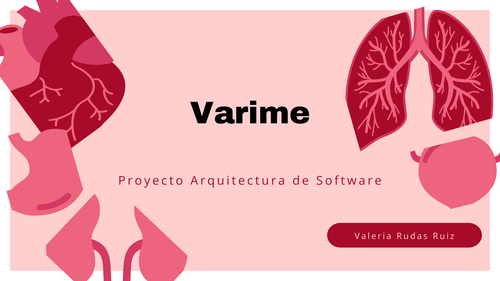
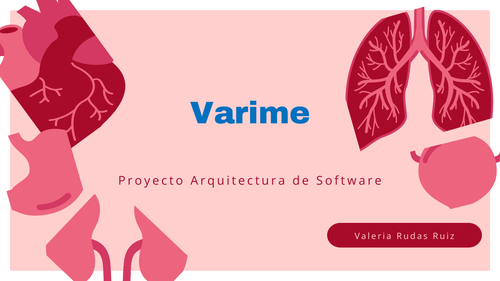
Varime colour: black -> blue (250, 113)
